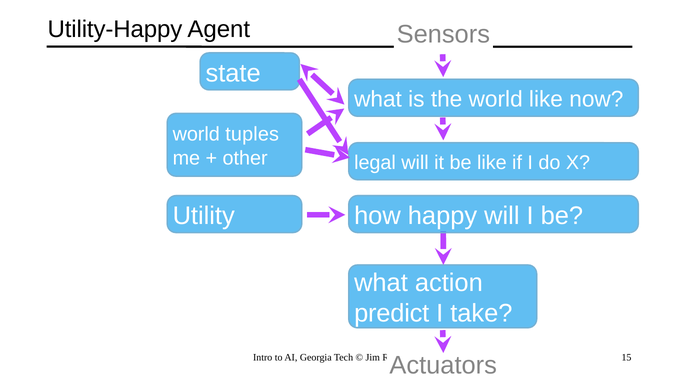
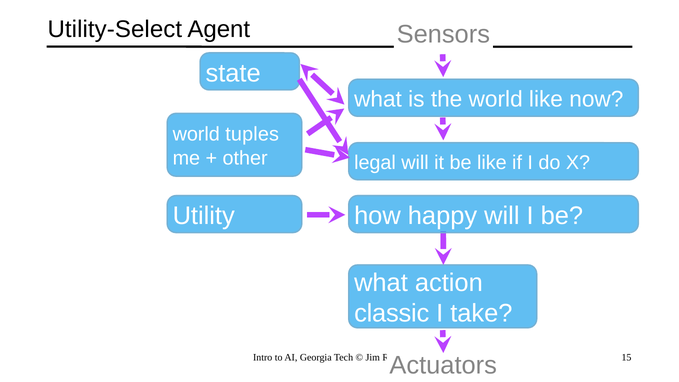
Utility-Happy: Utility-Happy -> Utility-Select (115, 29)
predict: predict -> classic (392, 313)
